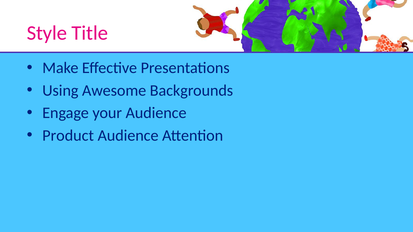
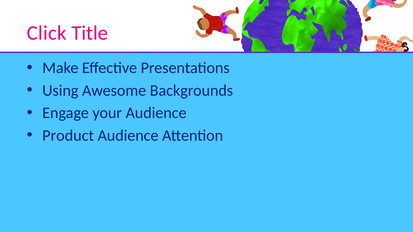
Style: Style -> Click (47, 33)
